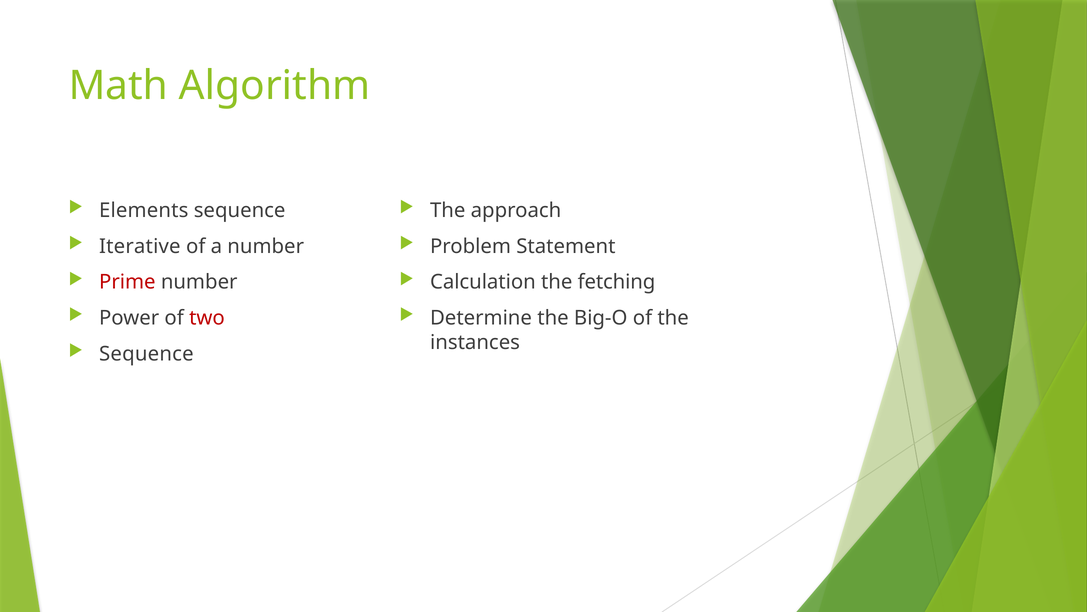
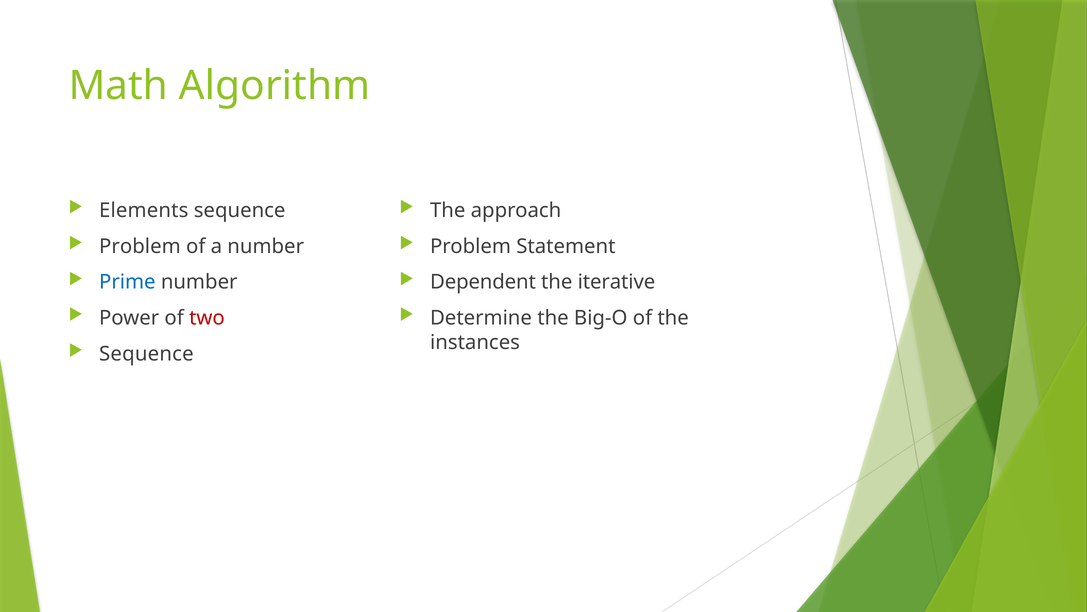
Iterative: Iterative -> Problem (140, 246)
Prime colour: red -> blue (127, 282)
Calculation: Calculation -> Dependent (483, 282)
fetching: fetching -> iterative (616, 282)
